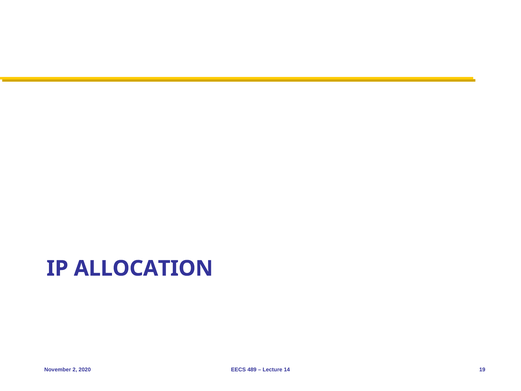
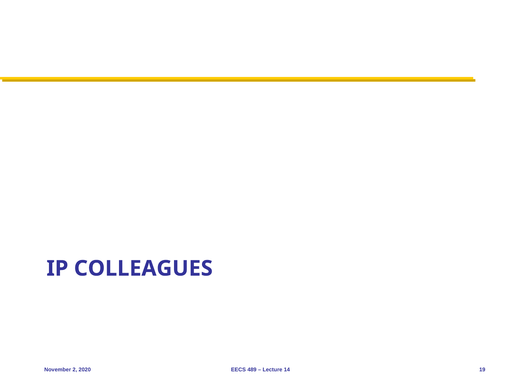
ALLOCATION: ALLOCATION -> COLLEAGUES (143, 268)
